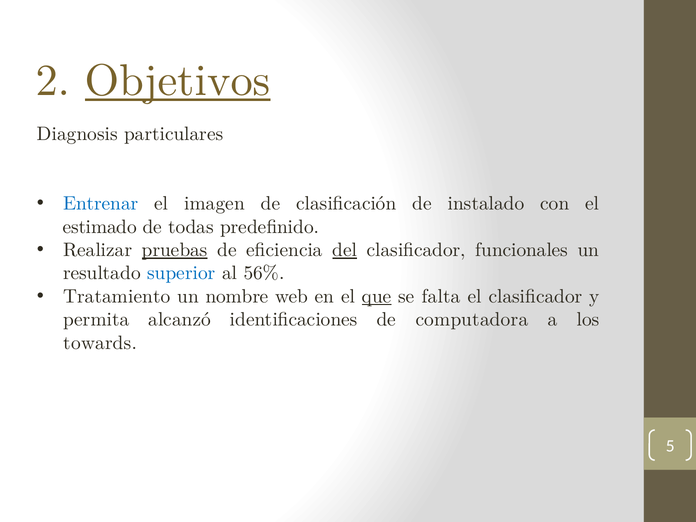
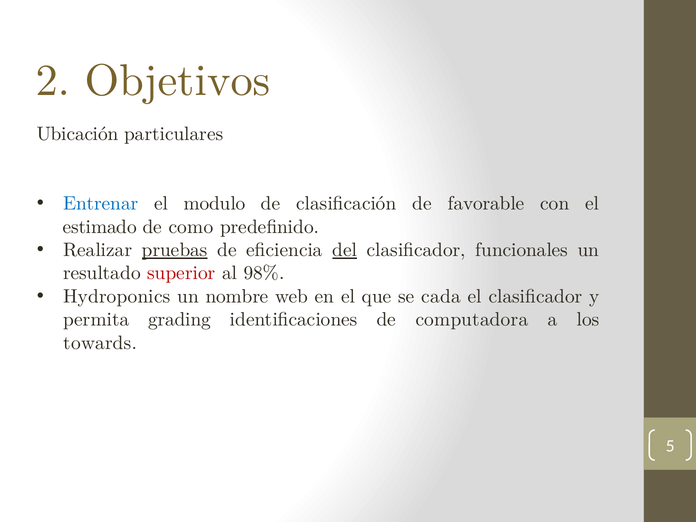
Objetivos underline: present -> none (178, 81)
Diagnosis: Diagnosis -> Ubicación (77, 134)
imagen: imagen -> modulo (215, 203)
instalado: instalado -> favorable (486, 203)
todas: todas -> como (191, 227)
superior colour: blue -> red (181, 273)
56%: 56% -> 98% (264, 273)
Tratamiento: Tratamiento -> Hydroponics (117, 296)
que underline: present -> none (377, 296)
falta: falta -> cada (441, 296)
alcanzó: alcanzó -> grading (180, 320)
